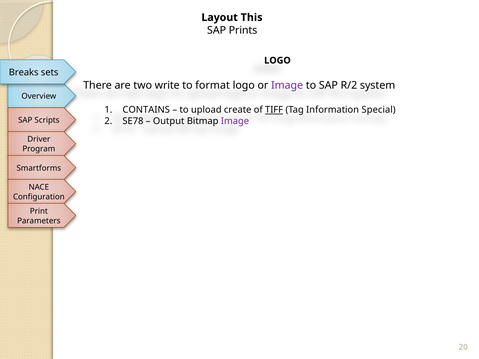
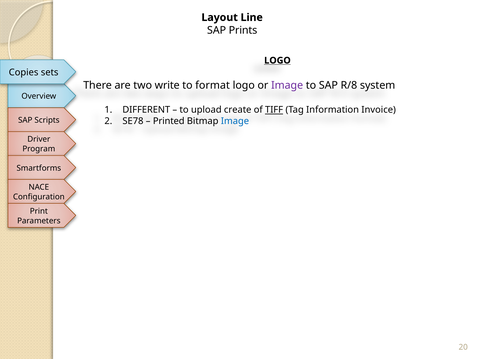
This: This -> Line (252, 17)
LOGO underline: none -> present (277, 60)
Breaks: Breaks -> Copies (24, 72)
R/2: R/2 -> R/8 (349, 85)
CONTAINS: CONTAINS -> DIFFERENT (146, 110)
Special: Special -> Invoice (379, 110)
Output: Output -> Printed (169, 121)
Image colour: purple -> blue (235, 121)
